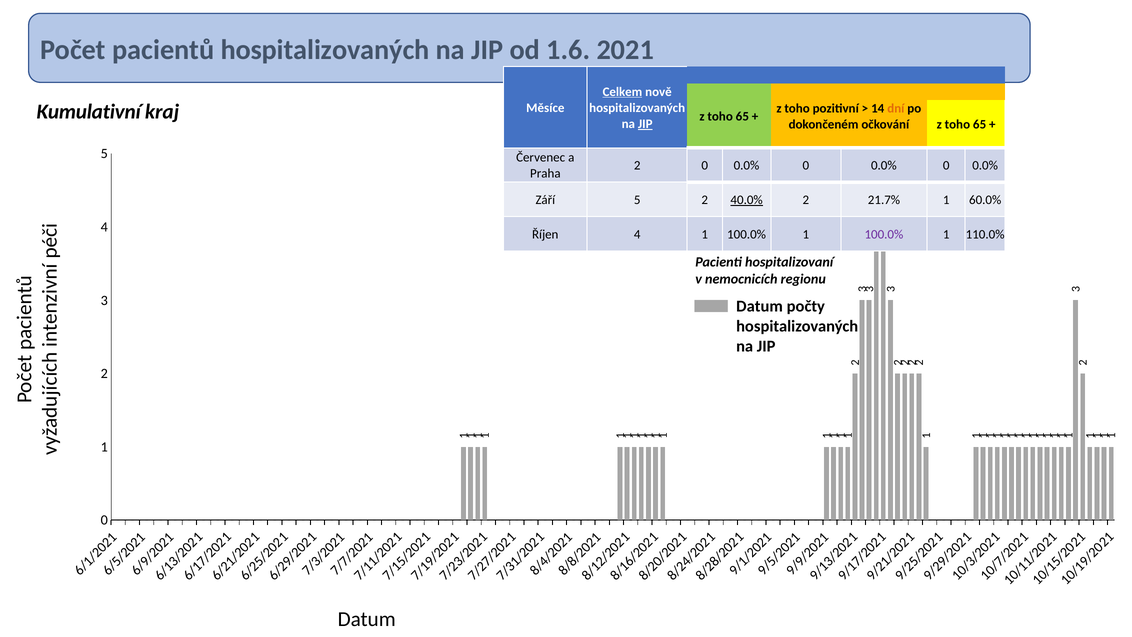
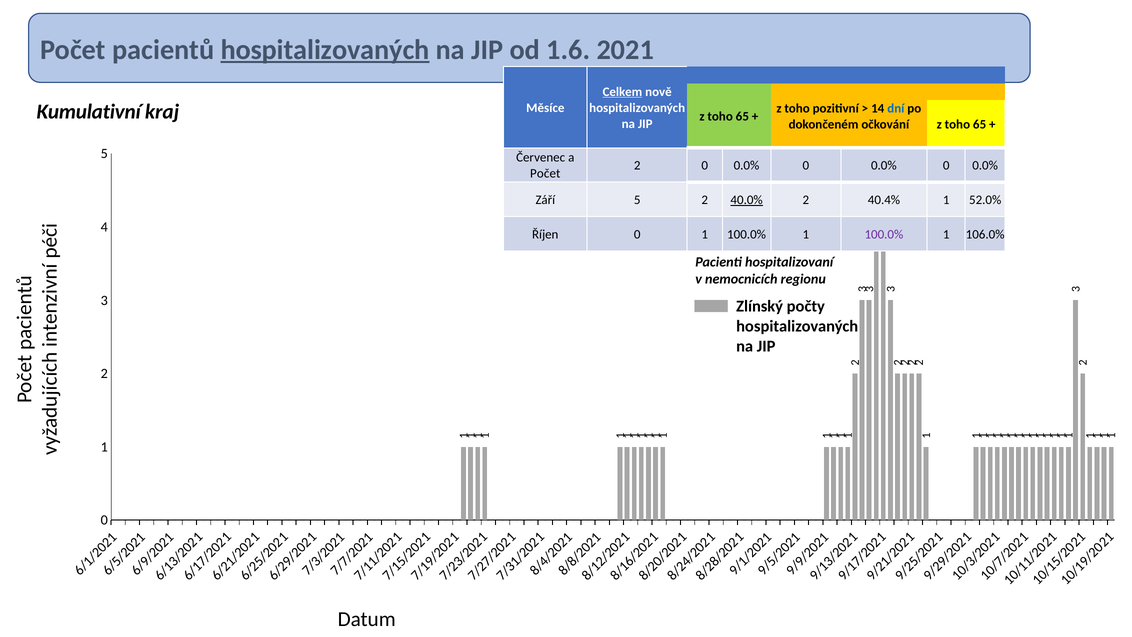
hospitalizovaných underline: none -> present (325, 50)
dní colour: orange -> blue (896, 108)
JIP underline: present -> none (645, 124)
Praha: Praha -> Počet (545, 174)
21.7%: 21.7% -> 40.4% (884, 200)
60.0%: 60.0% -> 52.0% (985, 200)
Říjen 4: 4 -> 0 (637, 234)
110.0%: 110.0% -> 106.0% (985, 234)
Datum: Datum -> Zlínský (760, 306)
